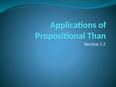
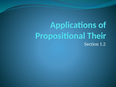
Than: Than -> Their (97, 36)
